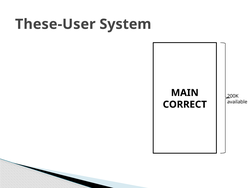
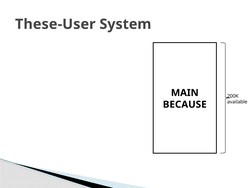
CORRECT: CORRECT -> BECAUSE (185, 105)
